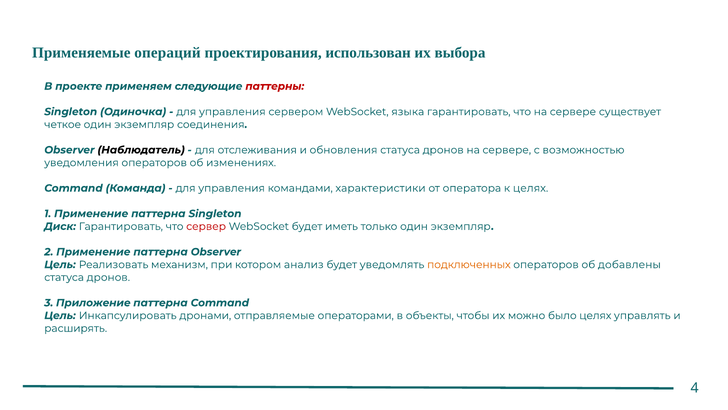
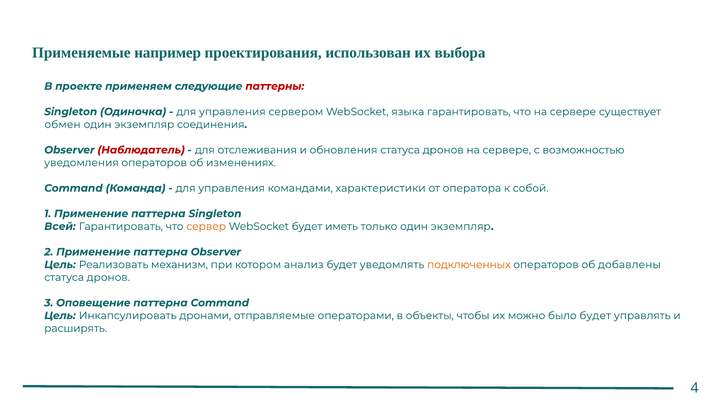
операций: операций -> например (168, 53)
четкое: четкое -> обмен (63, 124)
Наблюдатель colour: black -> red (141, 150)
к целях: целях -> собой (531, 188)
Диск: Диск -> Всей (60, 226)
сервер colour: red -> orange (206, 226)
Приложение: Приложение -> Оповещение (93, 302)
было целях: целях -> будет (595, 315)
